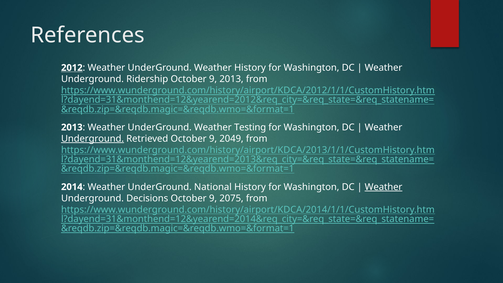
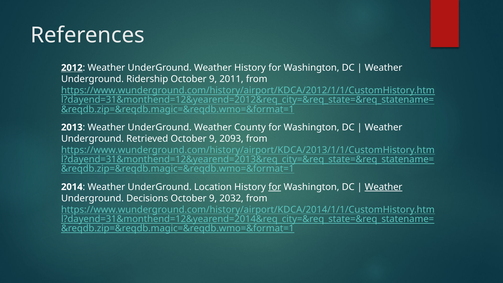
9 2013: 2013 -> 2011 (231, 79)
Testing: Testing -> County (250, 127)
Underground underline: present -> none (92, 139)
2049: 2049 -> 2093 (231, 139)
National: National -> Location (213, 187)
for underline: none -> present (275, 187)
2075: 2075 -> 2032 (231, 198)
